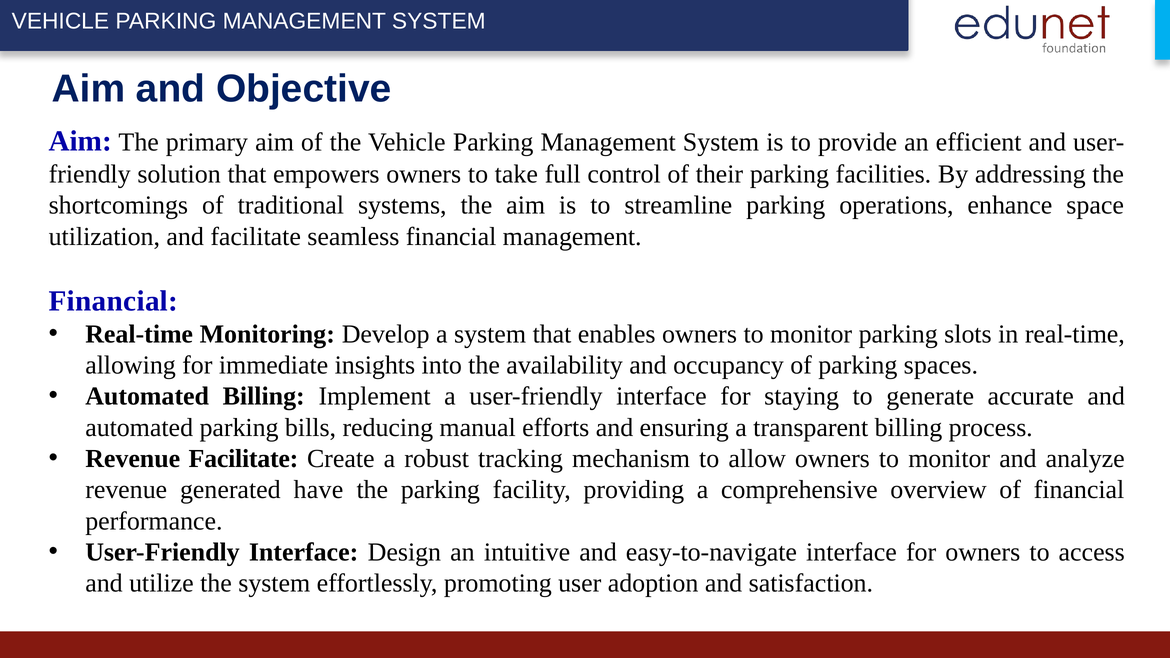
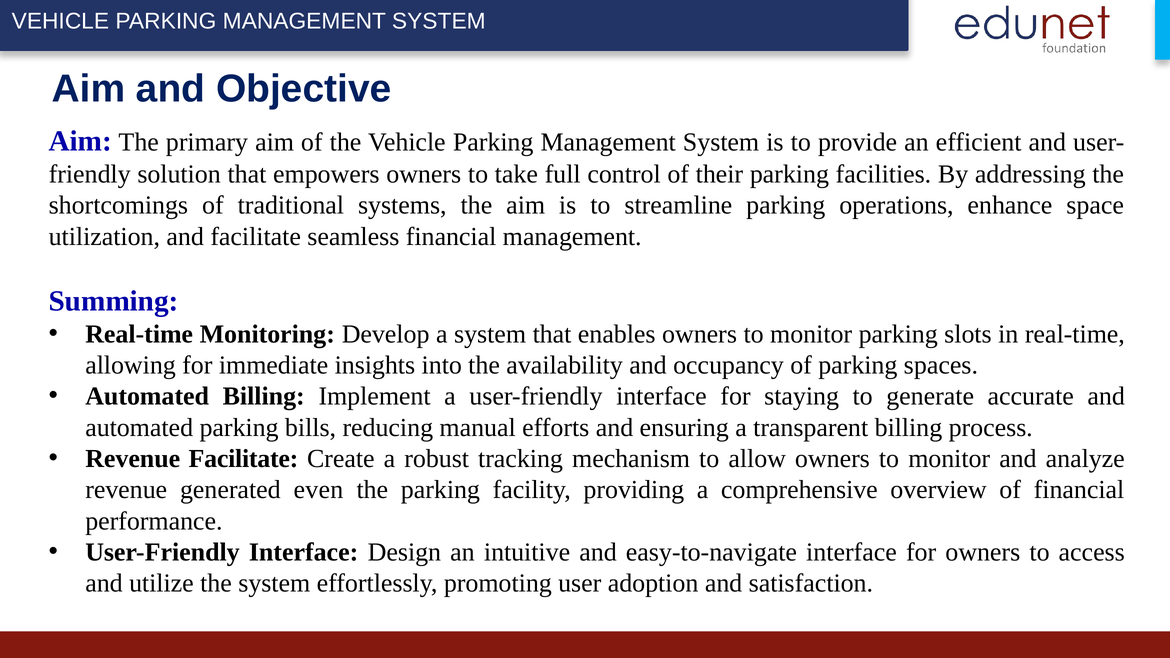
Financial: Financial -> Summing (114, 301)
have: have -> even (318, 490)
